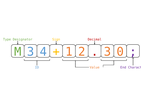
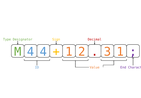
M 3: 3 -> 4 (31, 52)
3 0: 0 -> 1 (120, 52)
